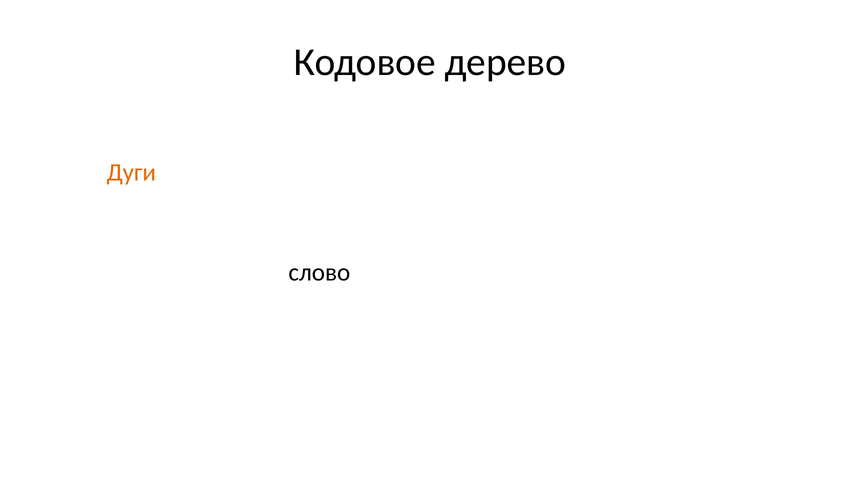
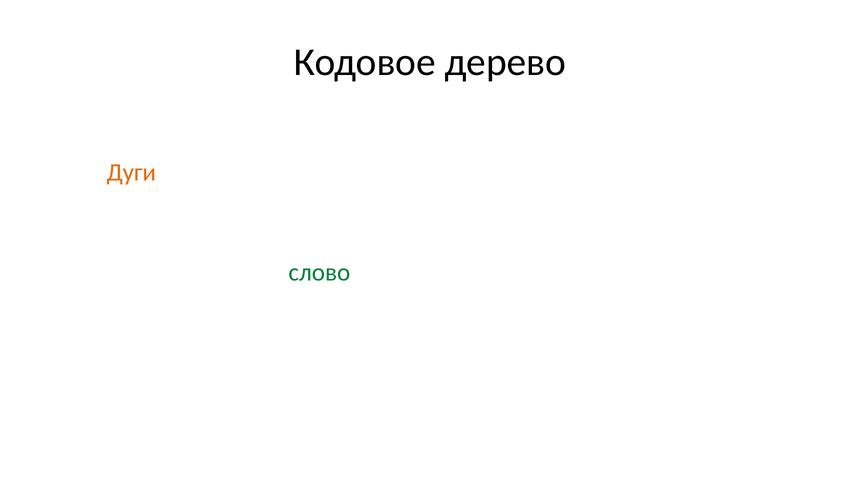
слово colour: black -> green (319, 272)
